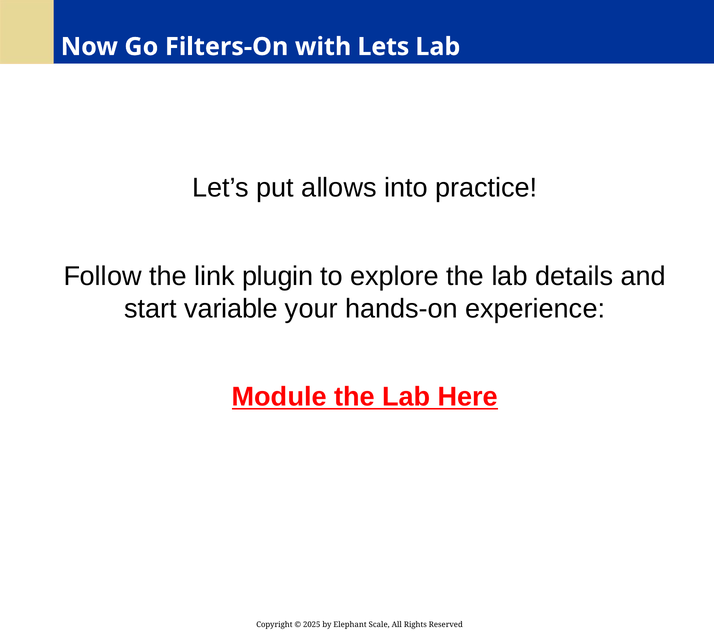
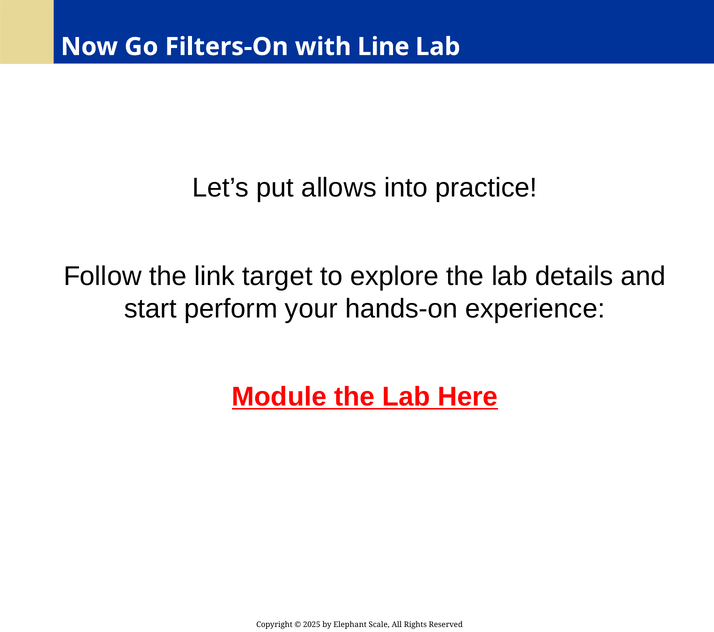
Lets: Lets -> Line (383, 47)
plugin: plugin -> target (277, 276)
variable: variable -> perform (231, 309)
